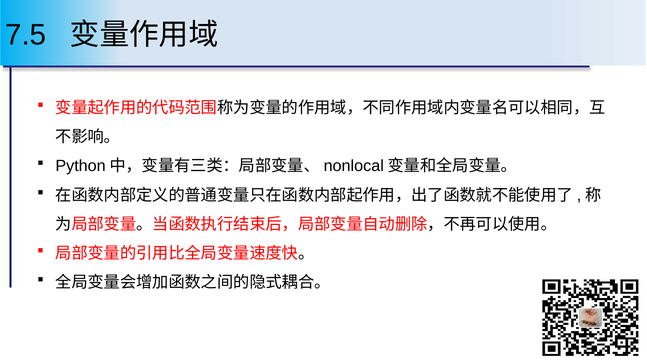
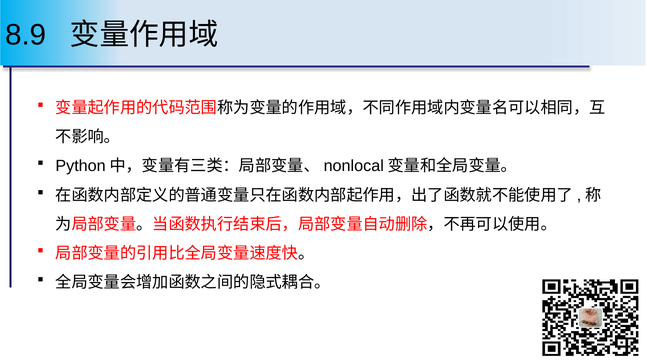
7.5: 7.5 -> 8.9 (26, 35)
